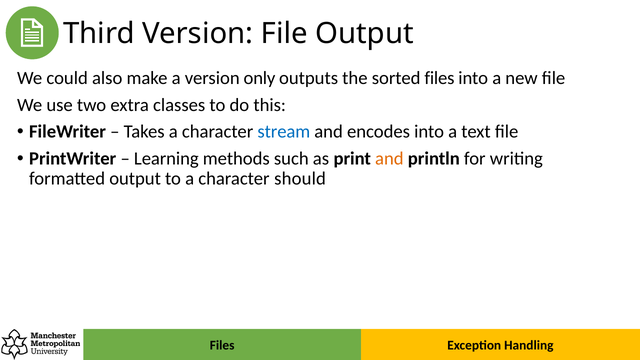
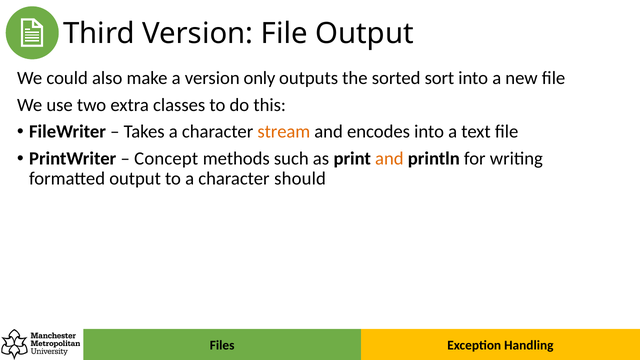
sorted files: files -> sort (439, 78)
stream colour: blue -> orange (284, 132)
Learning: Learning -> Concept (166, 159)
